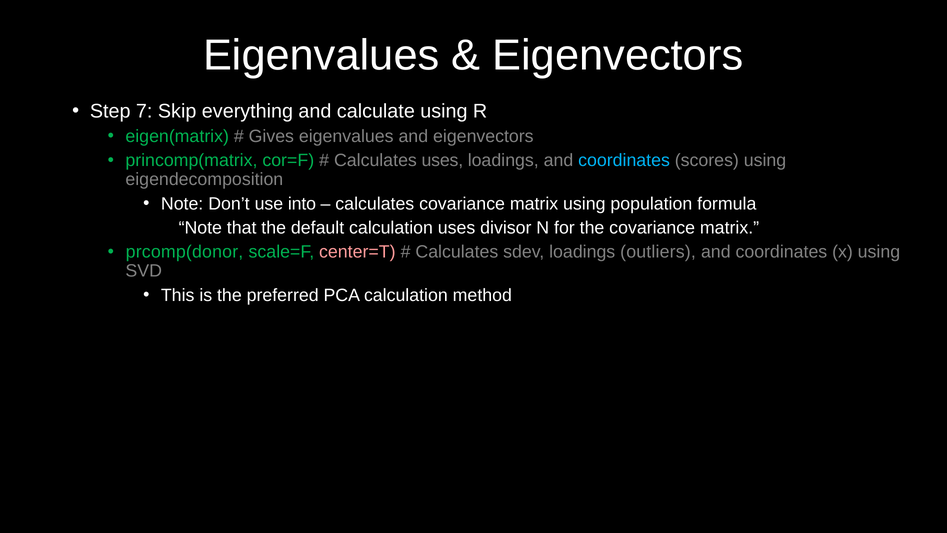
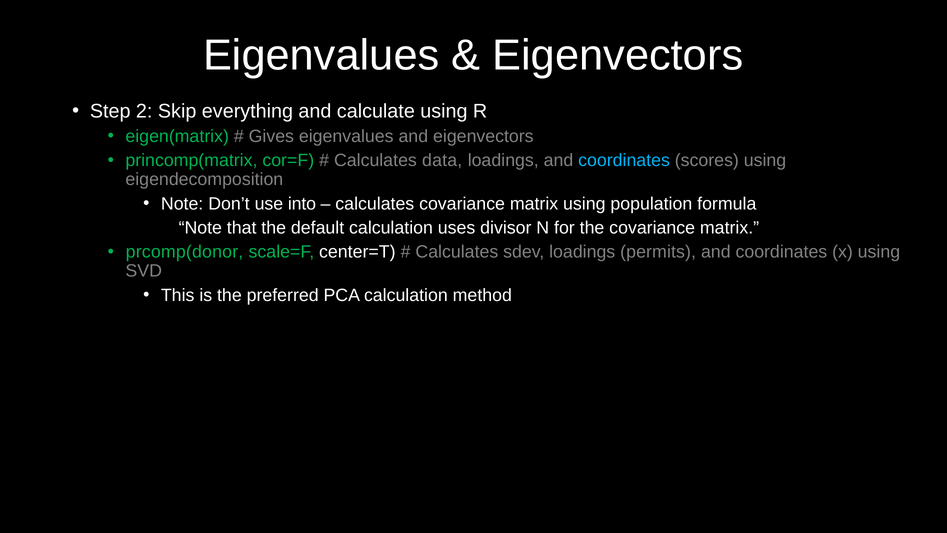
7: 7 -> 2 (144, 111)
Calculates uses: uses -> data (442, 160)
center=T colour: pink -> white (357, 252)
outliers: outliers -> permits (658, 252)
